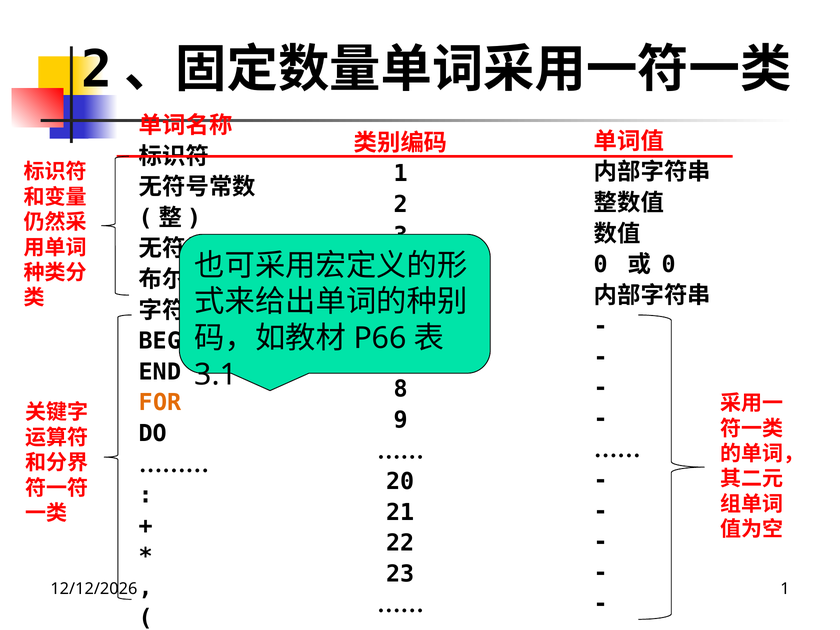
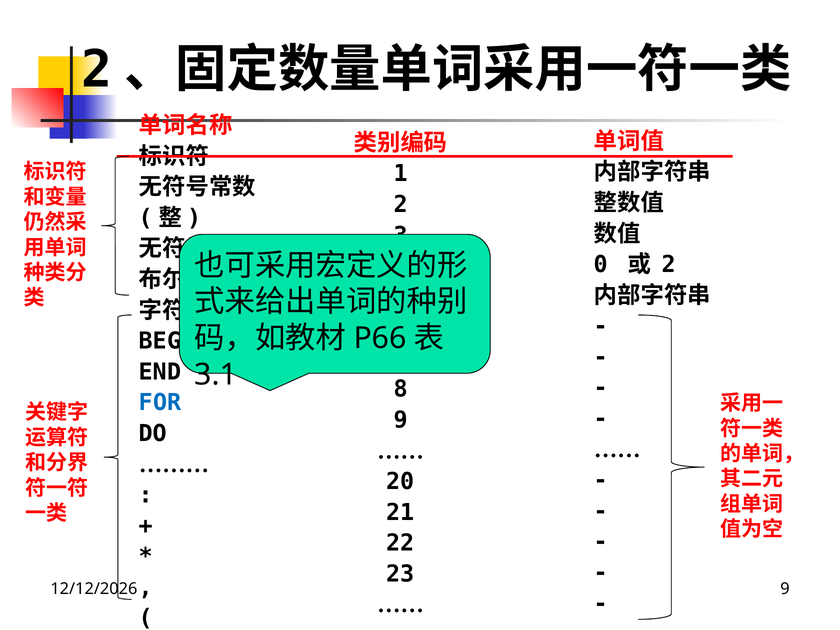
0: 0 -> 2 (669, 265)
FOR colour: orange -> blue (160, 403)
1: 1 -> 9 (785, 589)
